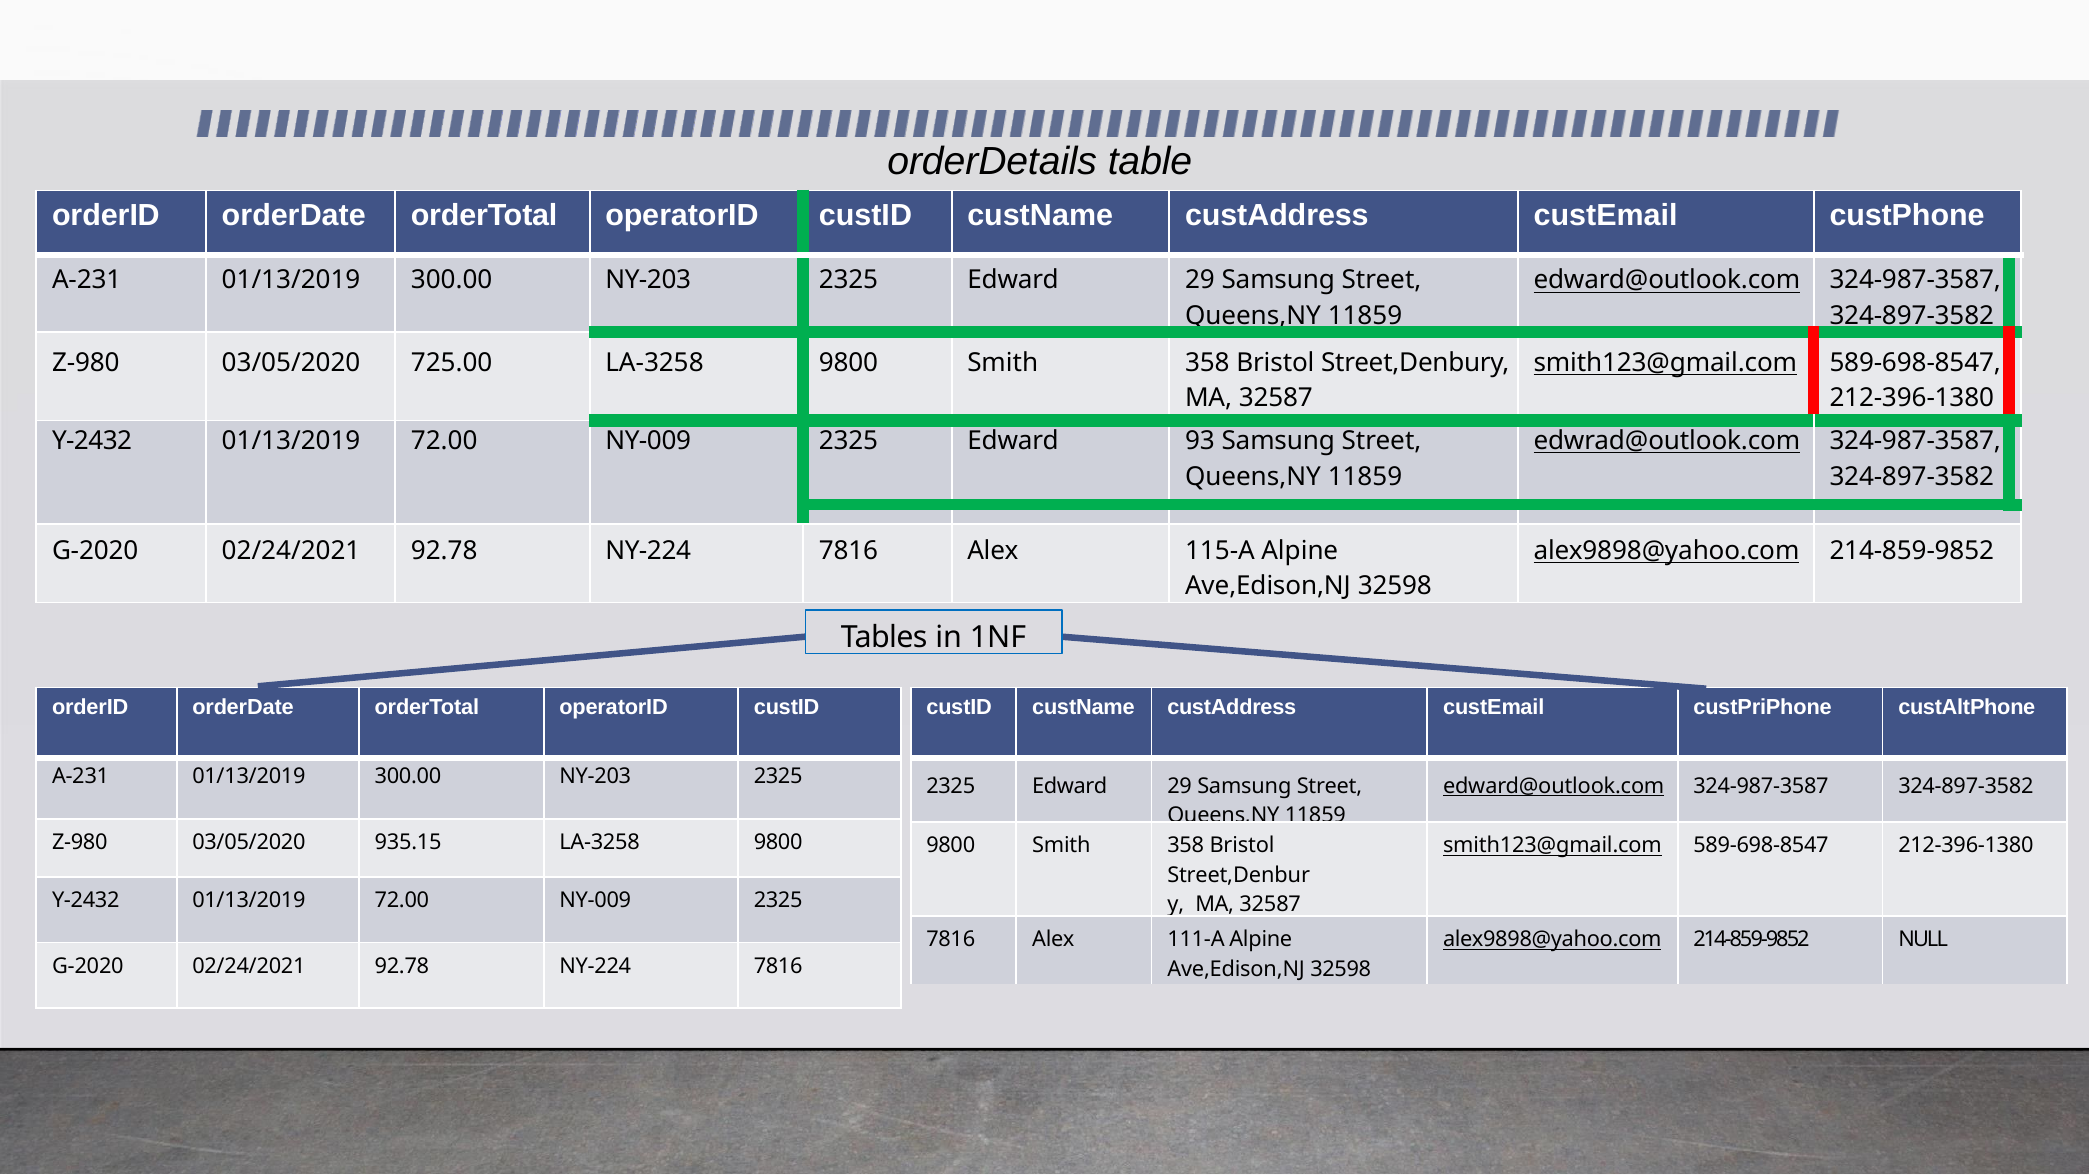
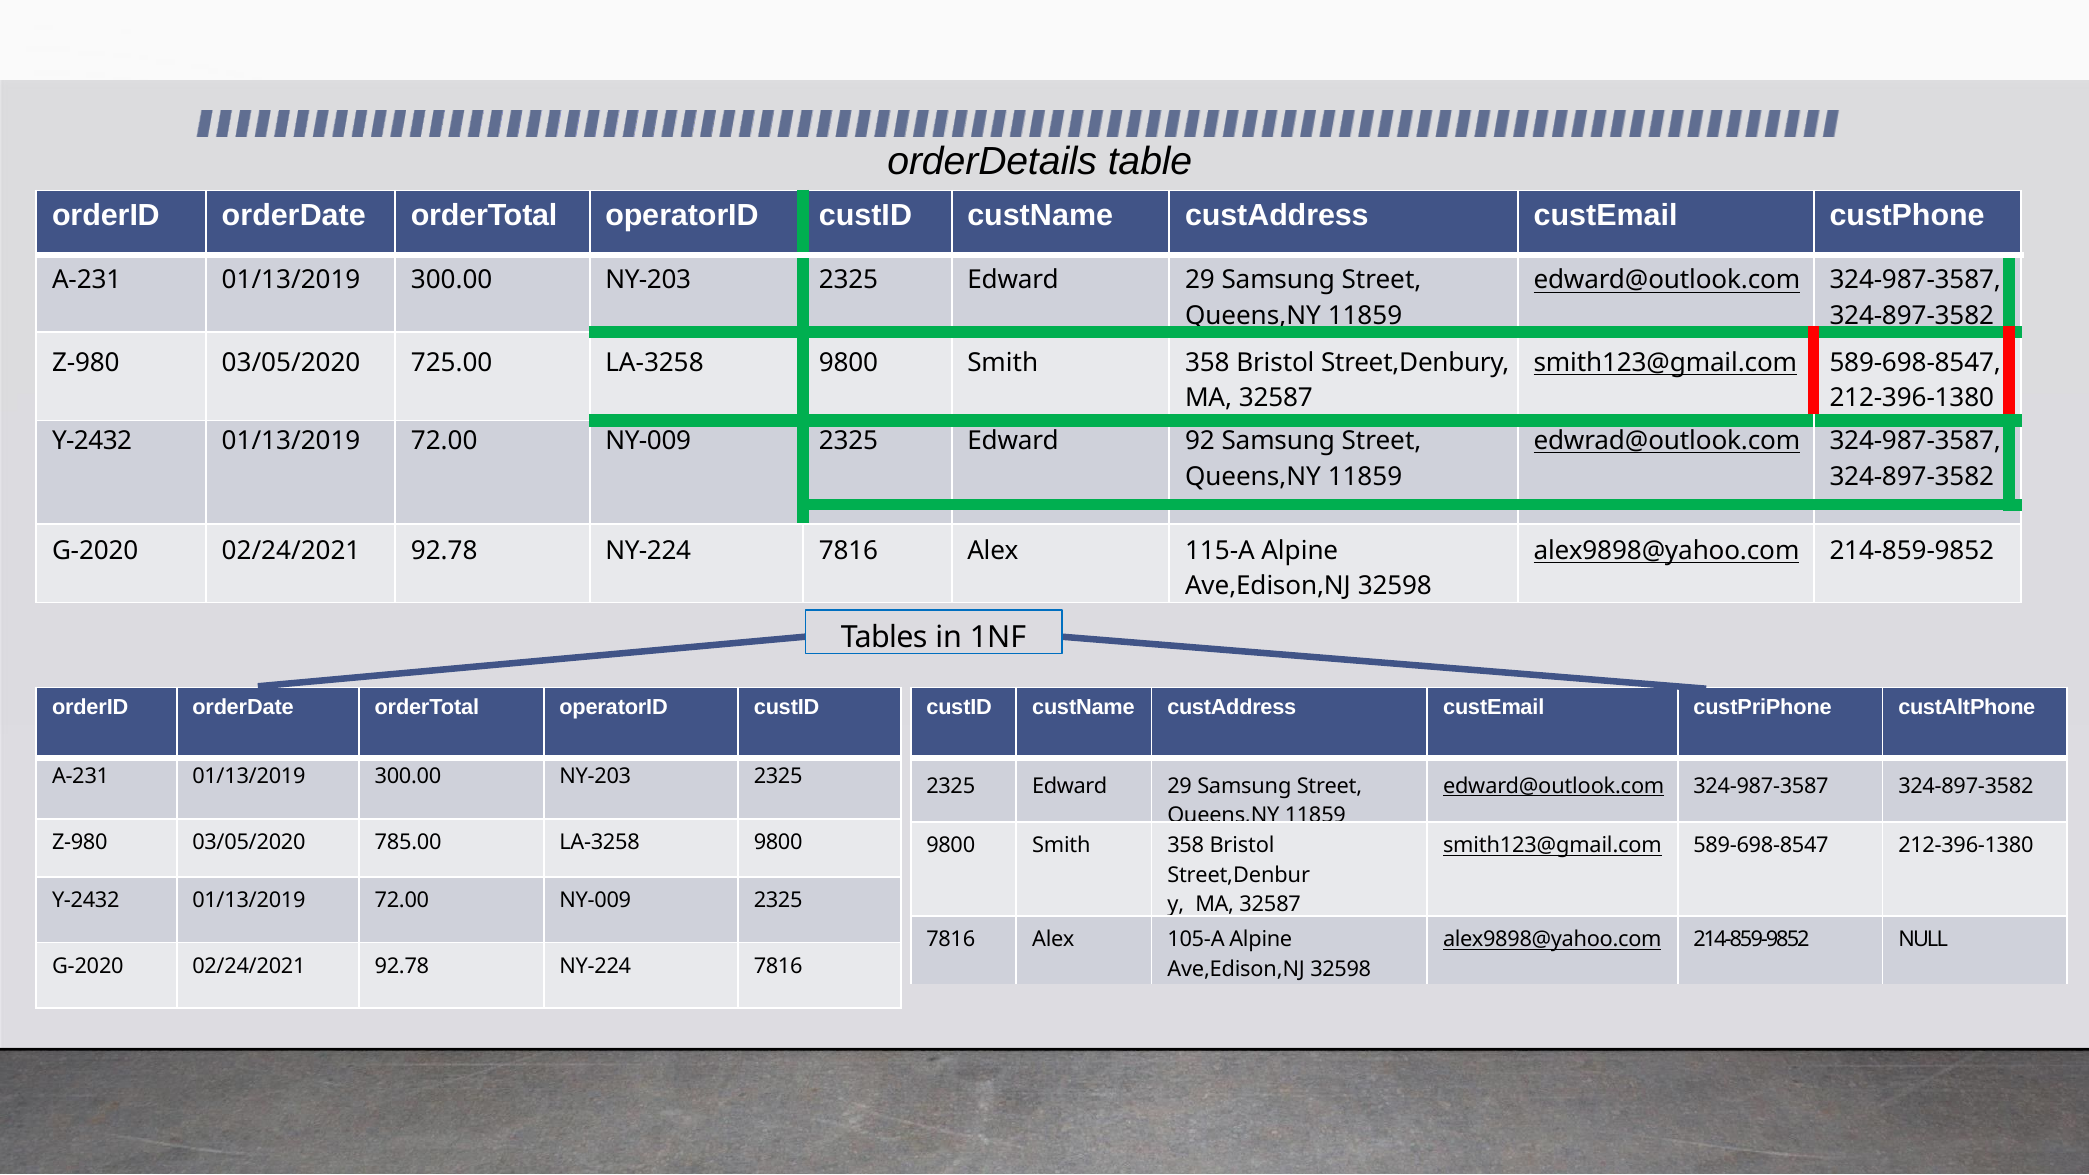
93: 93 -> 92 (1200, 441)
935.15: 935.15 -> 785.00 (408, 842)
111-A: 111-A -> 105-A (1196, 940)
